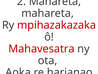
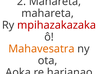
Mahavesatra colour: red -> orange (41, 48)
